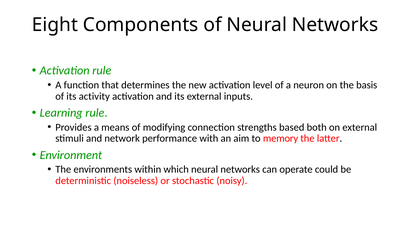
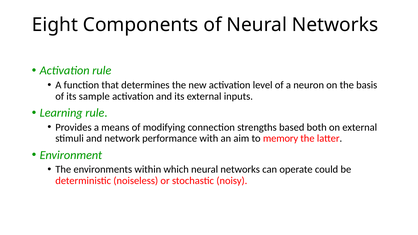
activity: activity -> sample (94, 96)
